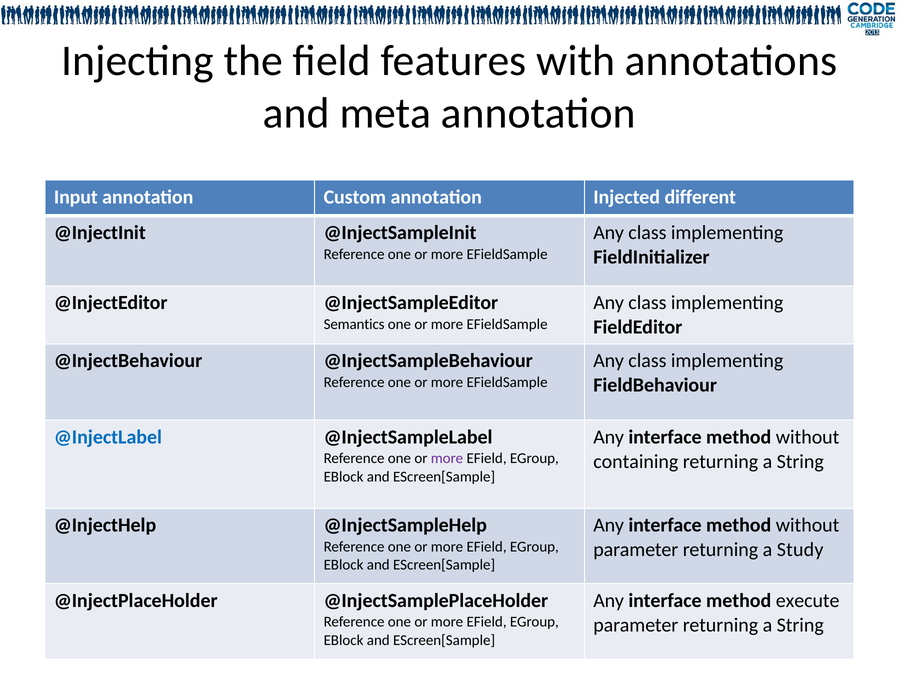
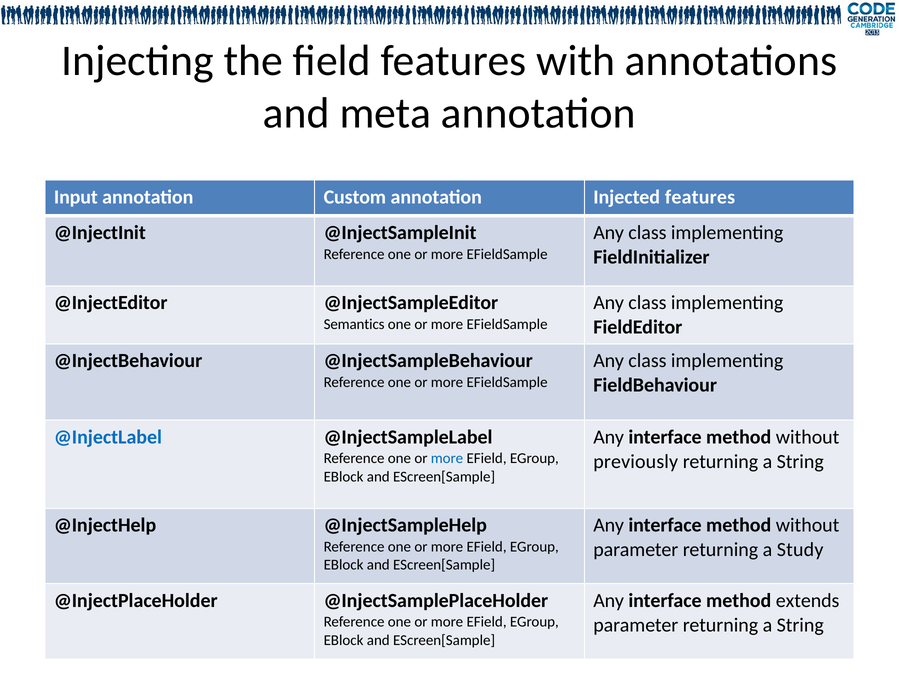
Injected different: different -> features (700, 197)
more colour: purple -> blue (447, 458)
containing: containing -> previously (636, 461)
execute: execute -> extends (808, 600)
